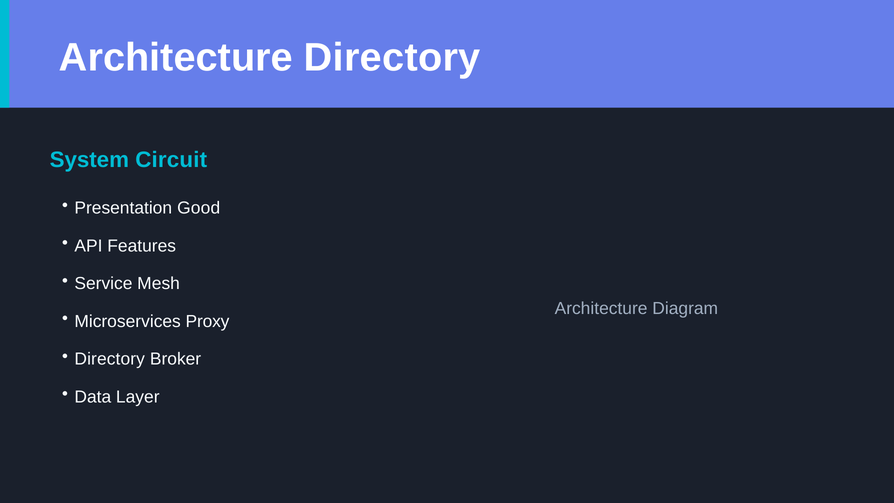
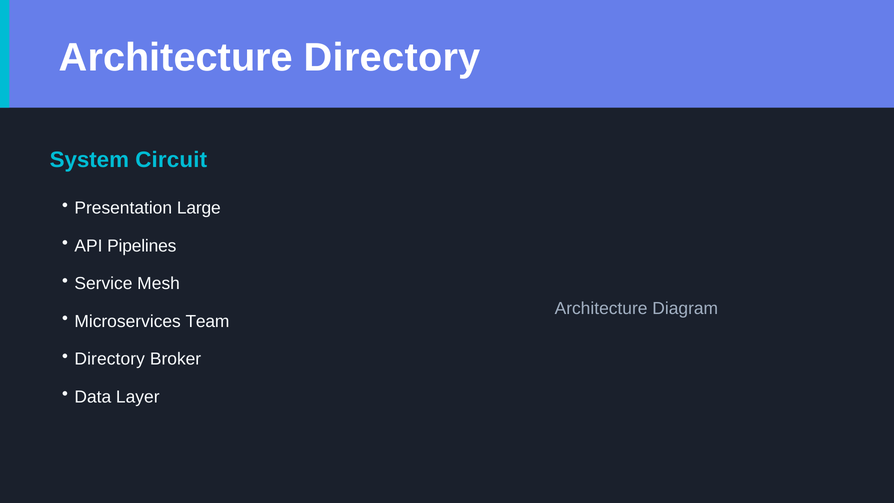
Good: Good -> Large (199, 208)
Features: Features -> Pipelines (142, 246)
Proxy: Proxy -> Team (208, 321)
